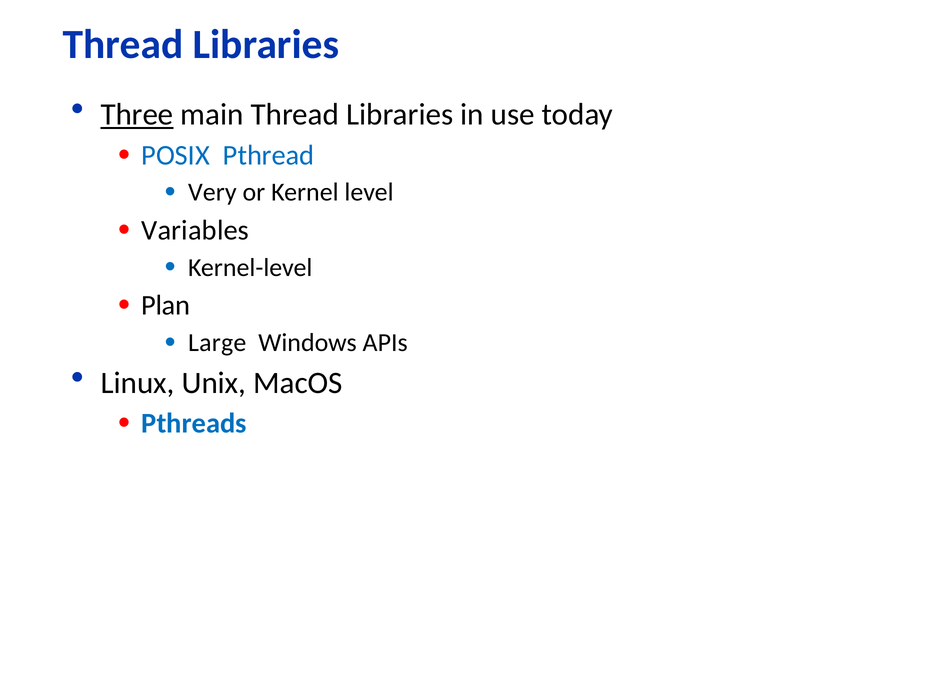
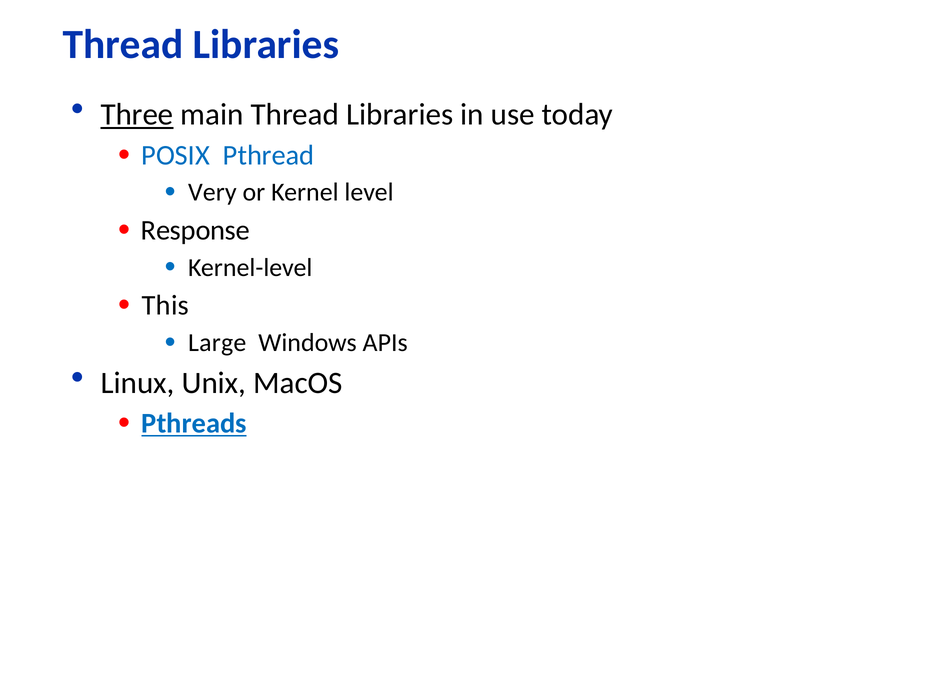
Variables: Variables -> Response (195, 230)
Plan: Plan -> This (165, 305)
Pthreads underline: none -> present (194, 423)
